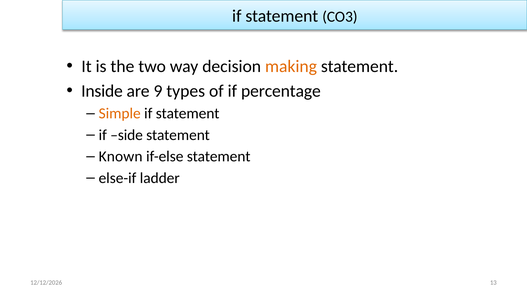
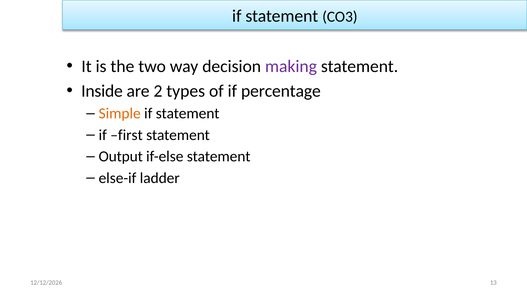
making colour: orange -> purple (291, 66)
9: 9 -> 2 (158, 91)
side: side -> first (127, 135)
Known: Known -> Output (121, 157)
